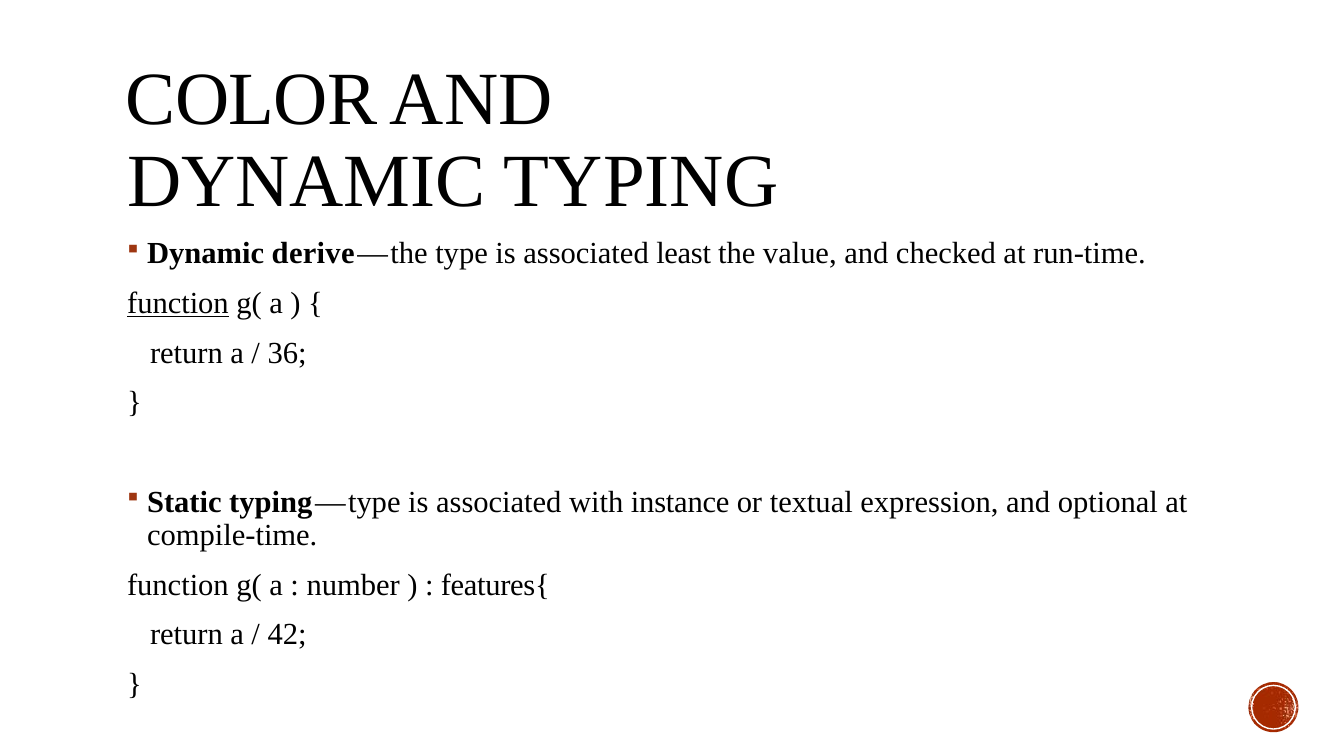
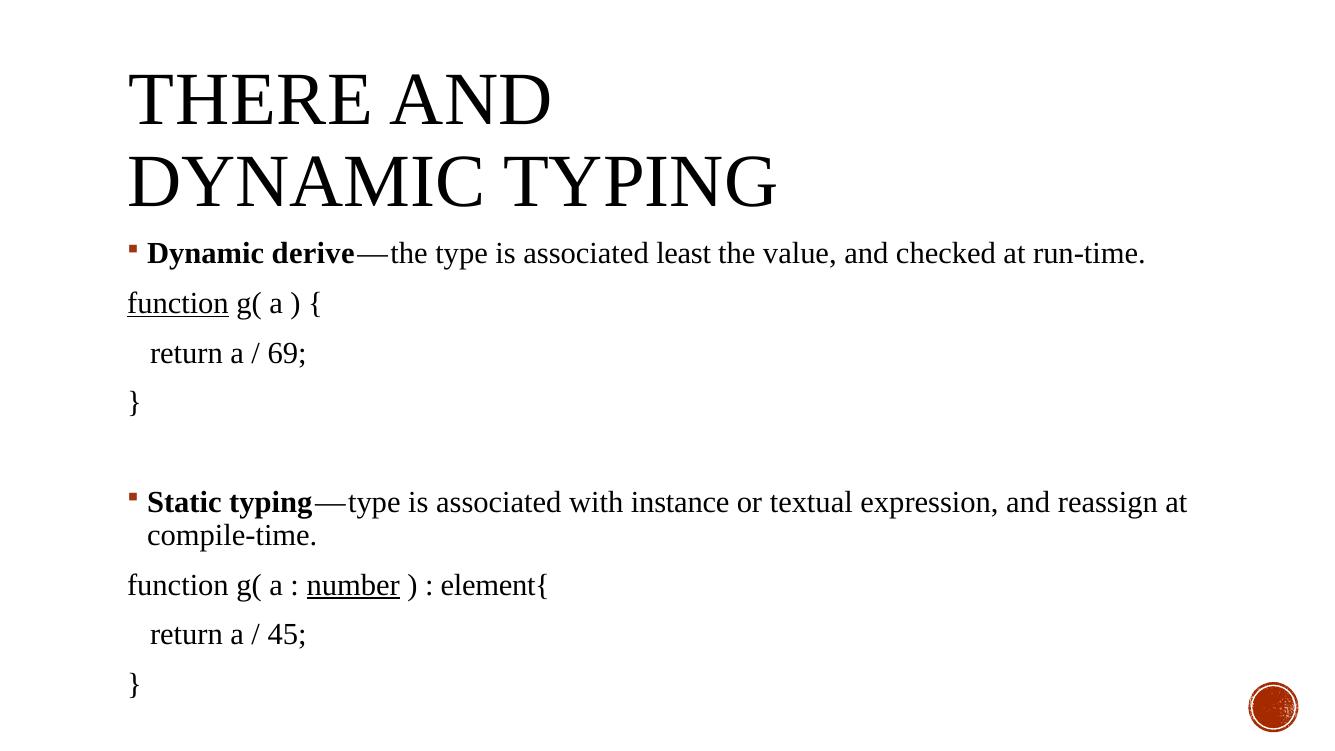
COLOR: COLOR -> THERE (251, 100)
36: 36 -> 69 (287, 353)
optional: optional -> reassign (1108, 502)
number underline: none -> present (353, 585)
features{: features{ -> element{ (495, 585)
42: 42 -> 45 (287, 635)
